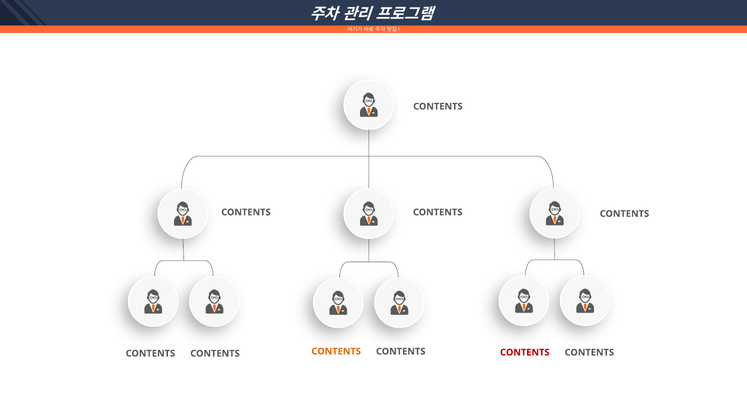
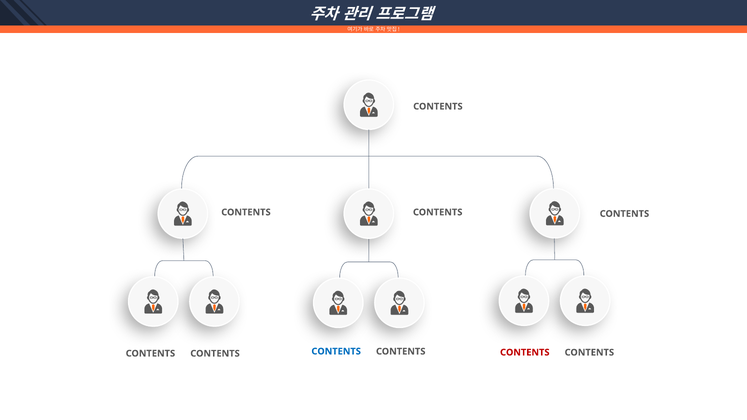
CONTENTS colour: orange -> blue (336, 352)
